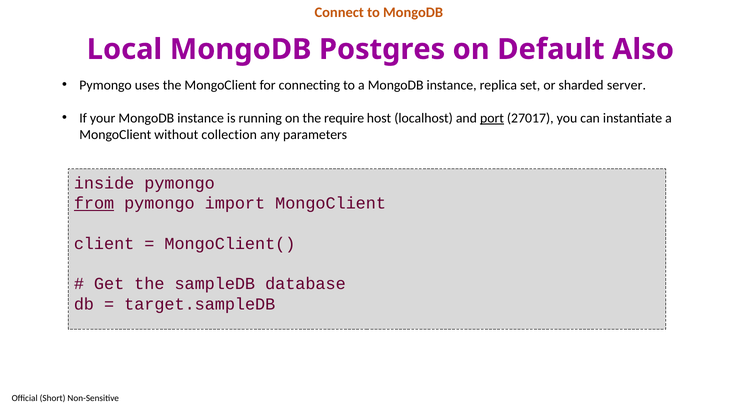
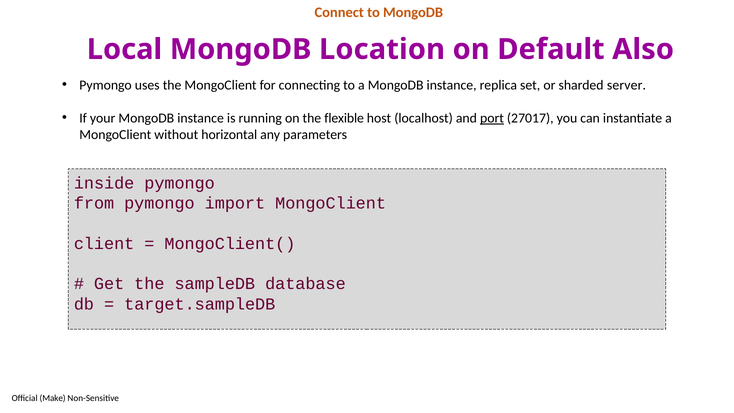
Postgres: Postgres -> Location (382, 49)
require: require -> flexible (344, 118)
collection: collection -> horizontal (229, 135)
from underline: present -> none (94, 203)
Short: Short -> Make (53, 398)
